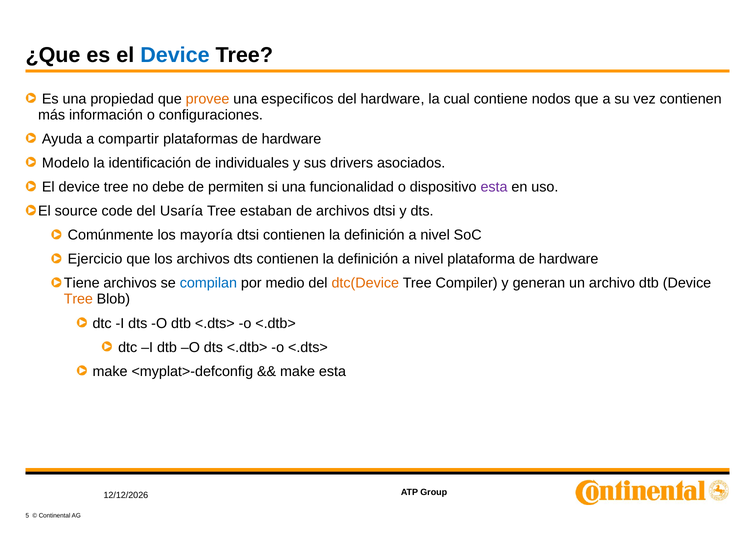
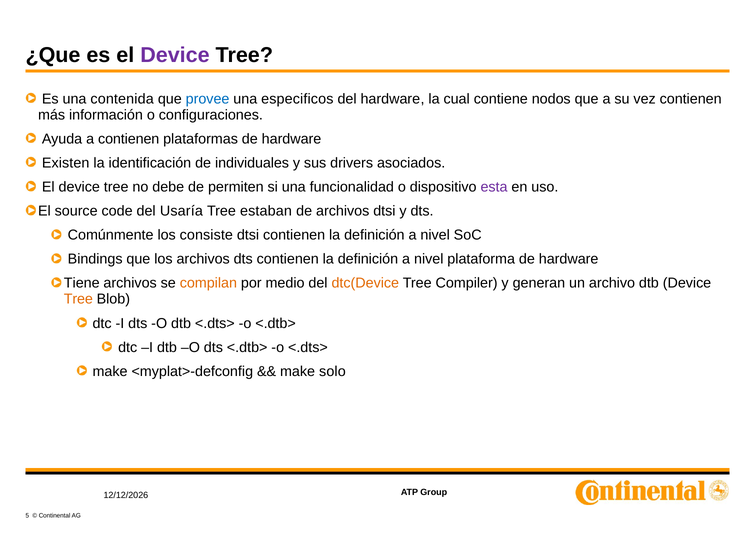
Device colour: blue -> purple (175, 55)
propiedad: propiedad -> contenida (122, 99)
provee colour: orange -> blue (208, 99)
a compartir: compartir -> contienen (129, 139)
Modelo: Modelo -> Existen (66, 163)
mayoría: mayoría -> consiste (206, 235)
Ejercicio: Ejercicio -> Bindings (95, 259)
compilan colour: blue -> orange (208, 283)
make esta: esta -> solo (332, 371)
